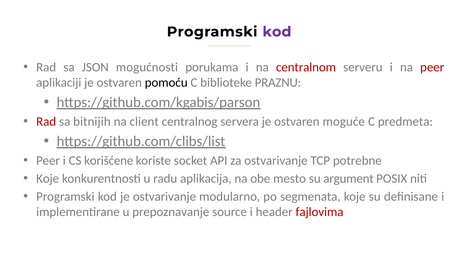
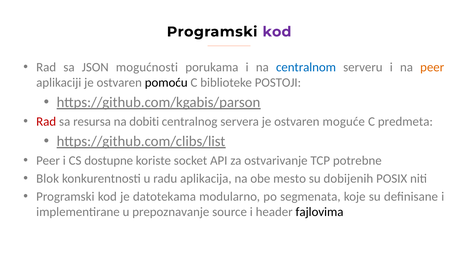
centralnom colour: red -> blue (306, 67)
peer colour: red -> orange (432, 67)
PRAZNU: PRAZNU -> POSTOJI (278, 83)
bitnijih: bitnijih -> resursa (92, 122)
client: client -> dobiti (144, 122)
korišćene: korišćene -> dostupne (109, 161)
Koje: Koje -> Blok (48, 179)
argument: argument -> dobijenih (348, 179)
je ostvarivanje: ostvarivanje -> datotekama (164, 197)
fajlovima colour: red -> black (320, 213)
